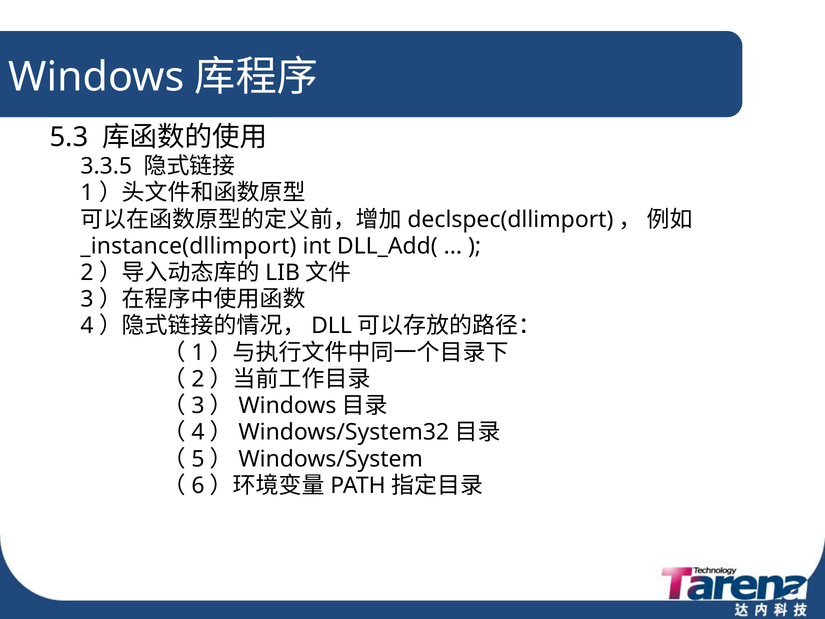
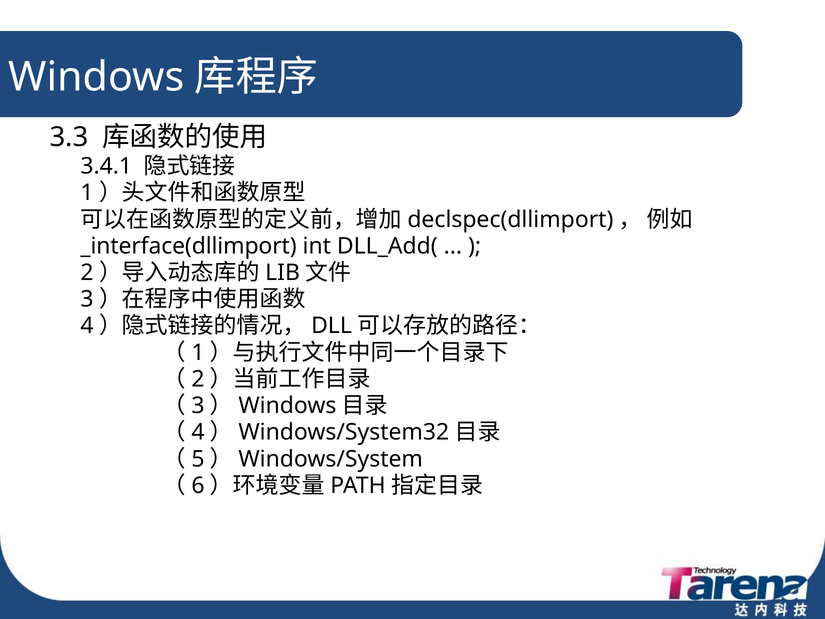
5.3: 5.3 -> 3.3 (69, 137)
3.3.5: 3.3.5 -> 3.4.1 (106, 166)
_instance(dllimport: _instance(dllimport -> _interface(dllimport (189, 246)
